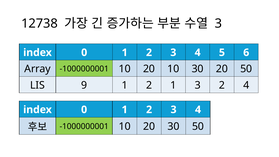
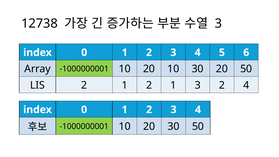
LIS 9: 9 -> 2 (84, 85)
